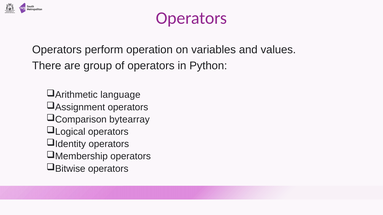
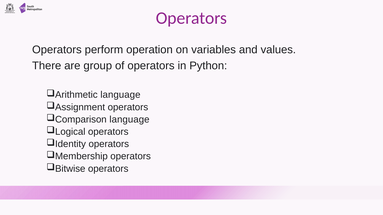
bytearray: bytearray -> language (129, 120)
